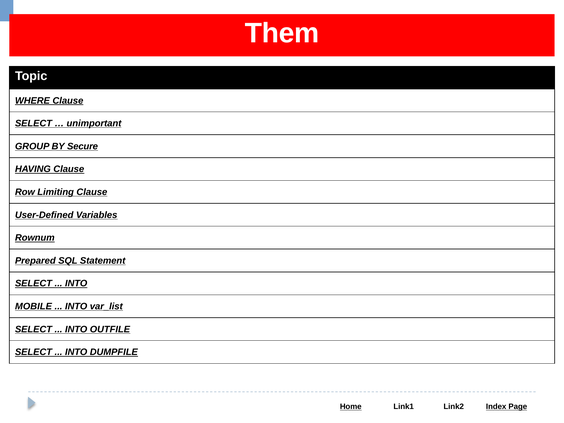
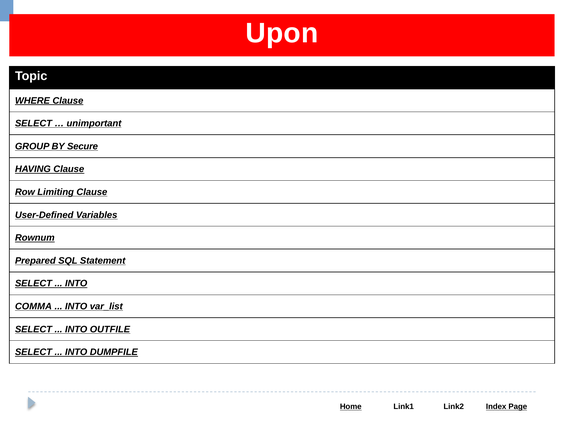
Them: Them -> Upon (282, 33)
MOBILE: MOBILE -> COMMA (33, 306)
